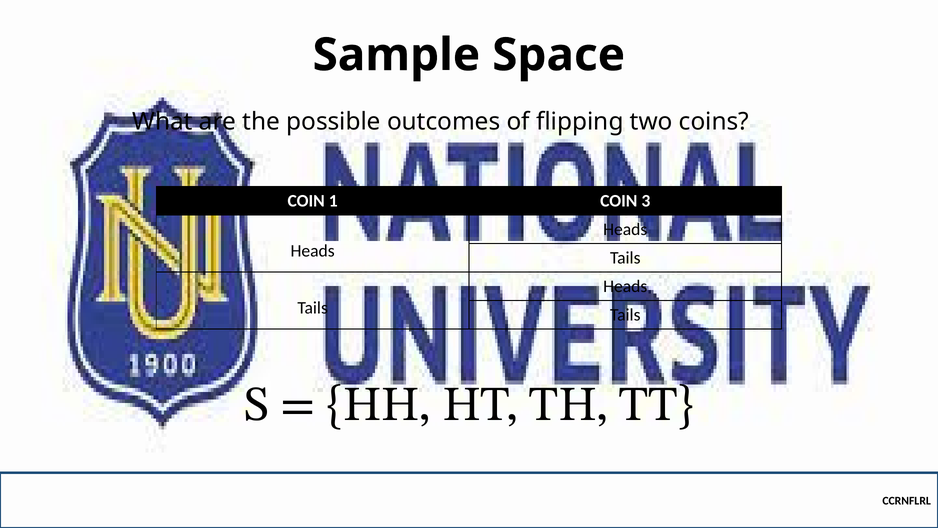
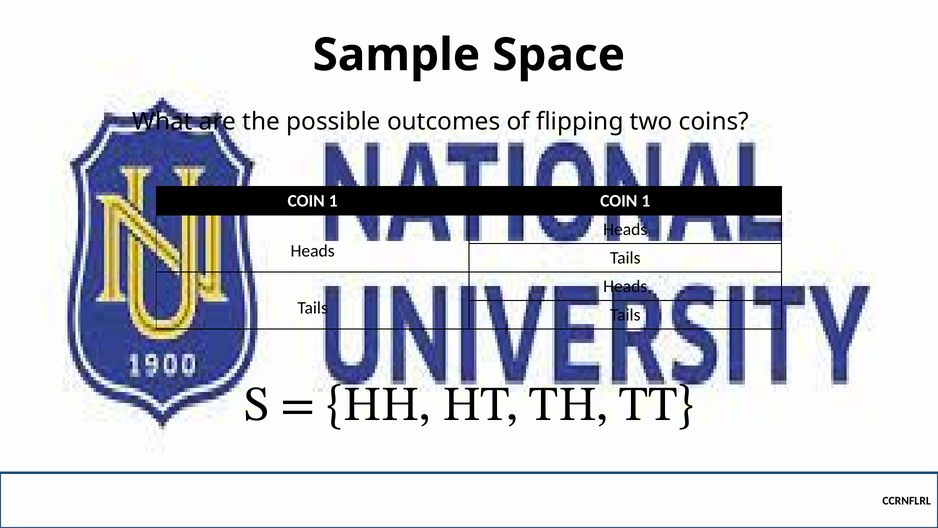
1 COIN 3: 3 -> 1 (646, 201)
